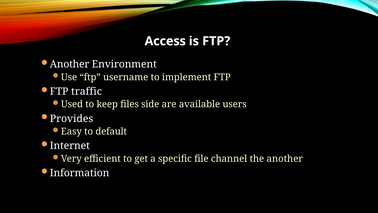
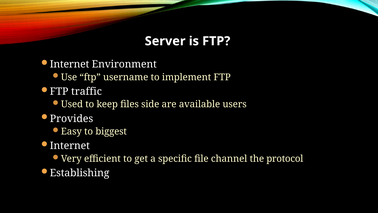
Access: Access -> Server (165, 41)
Another: Another -> Internet (70, 64)
default: default -> biggest (111, 131)
the another: another -> protocol (285, 159)
Information: Information -> Establishing (80, 173)
